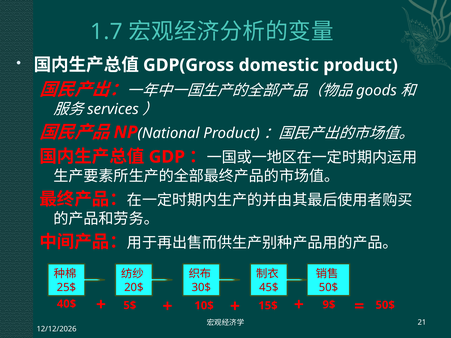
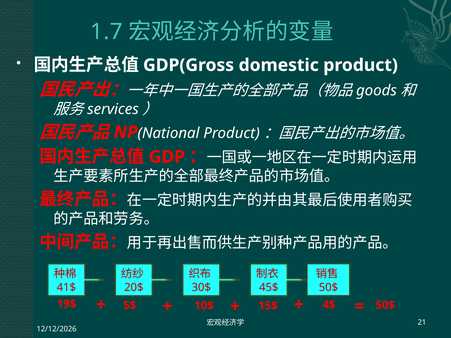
25$: 25$ -> 41$ (66, 288)
40$: 40$ -> 19$ (67, 304)
9$: 9$ -> 4$ (329, 305)
